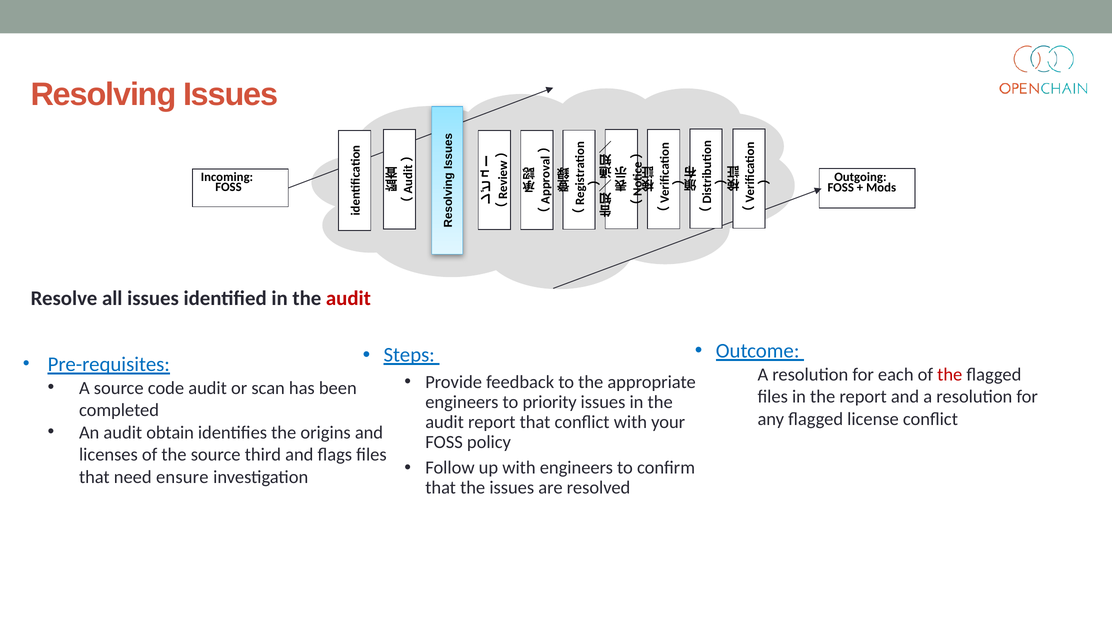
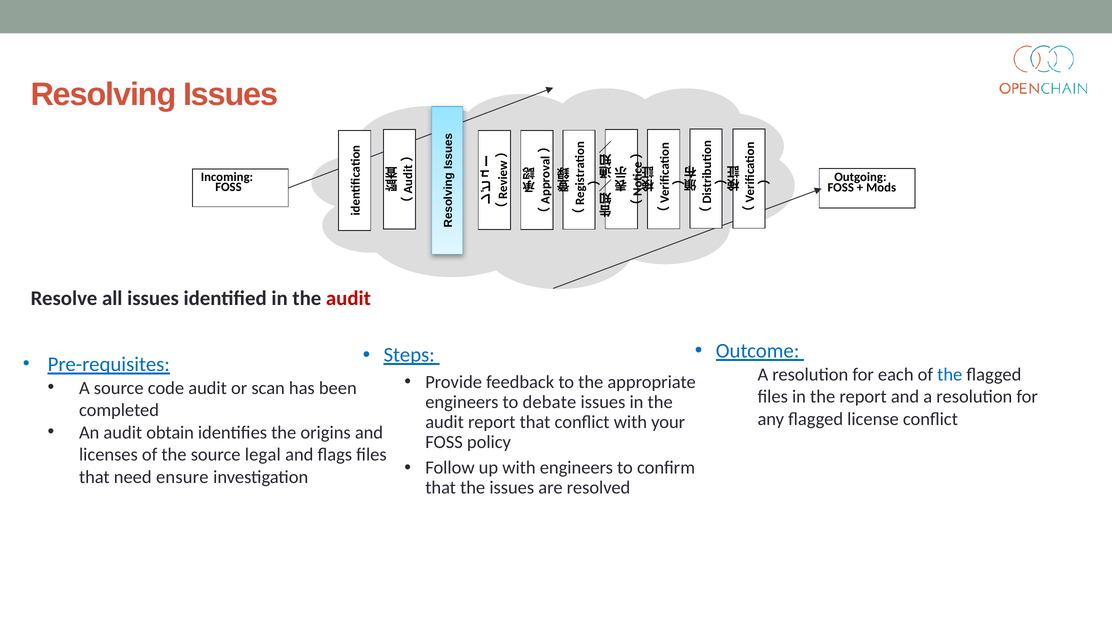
the colour: red -> blue (950, 374)
priority: priority -> debate (549, 402)
third: third -> legal (263, 454)
